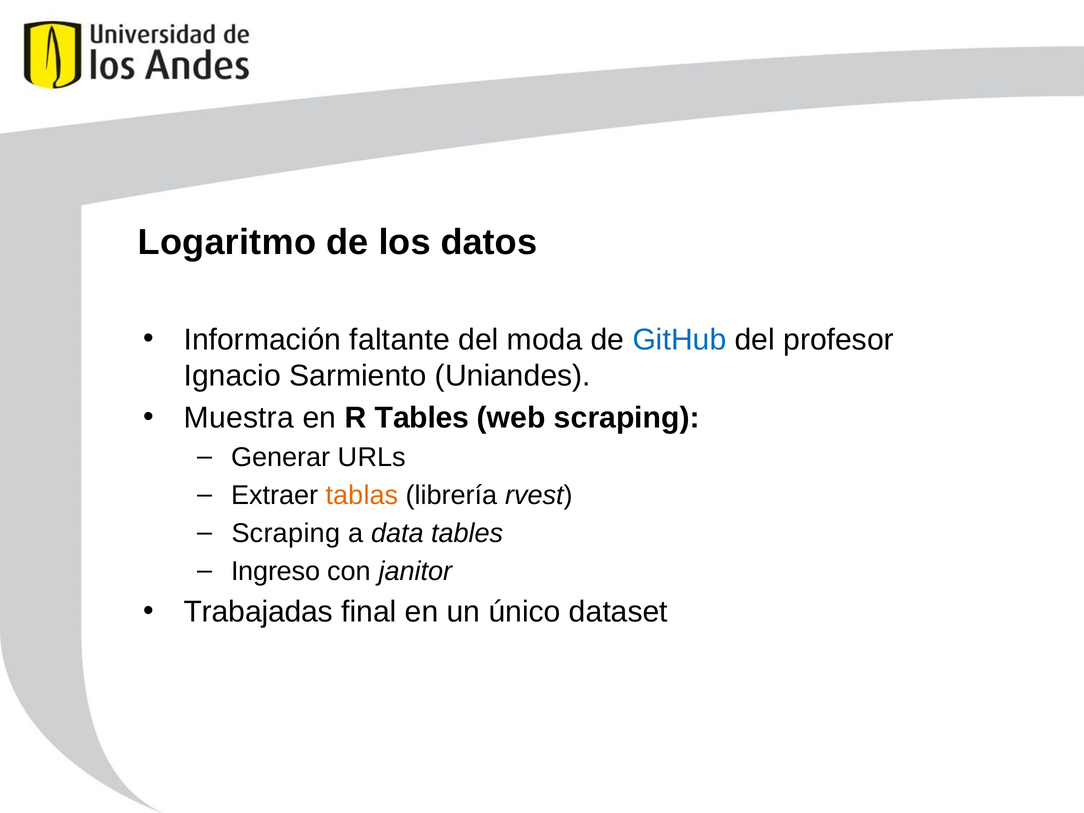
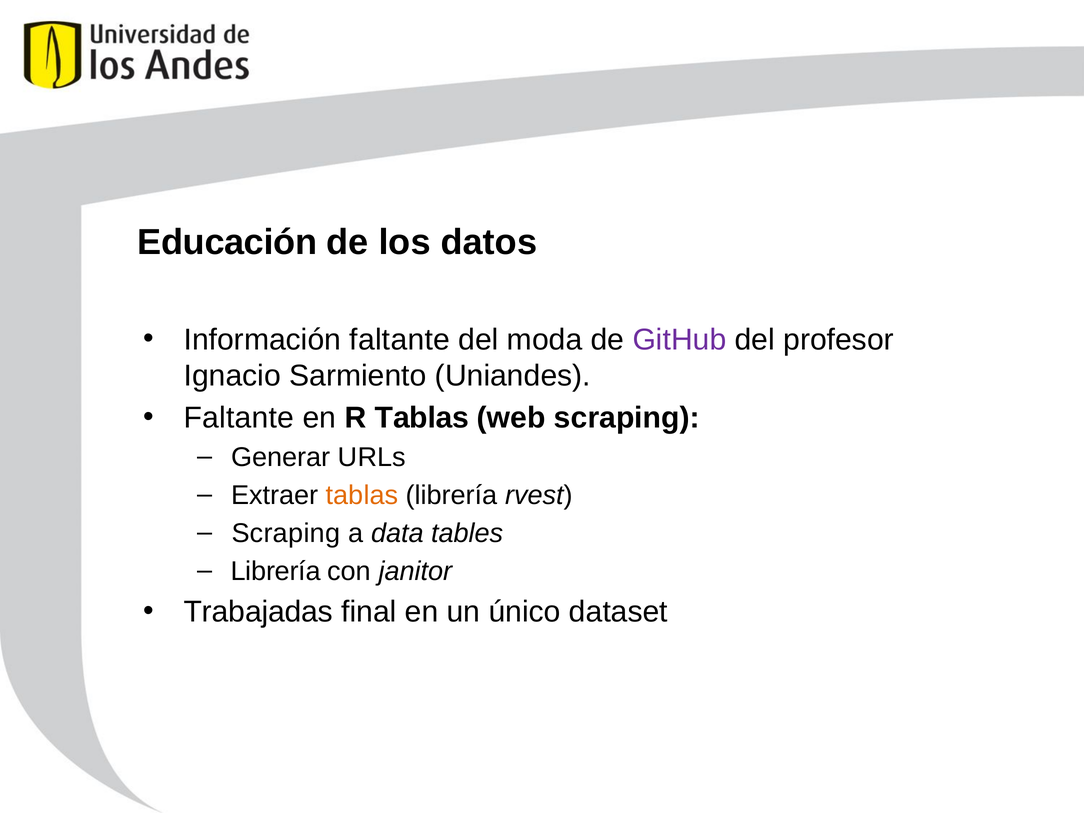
Logaritmo: Logaritmo -> Educación (227, 242)
GitHub colour: blue -> purple (679, 340)
Muestra: Muestra -> Faltante (239, 418)
R Tables: Tables -> Tablas (422, 418)
Ingreso: Ingreso -> Librería (276, 571)
